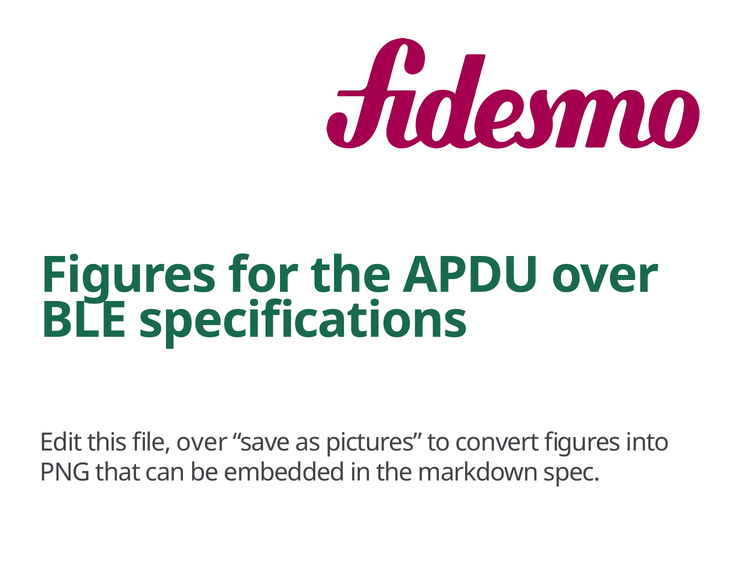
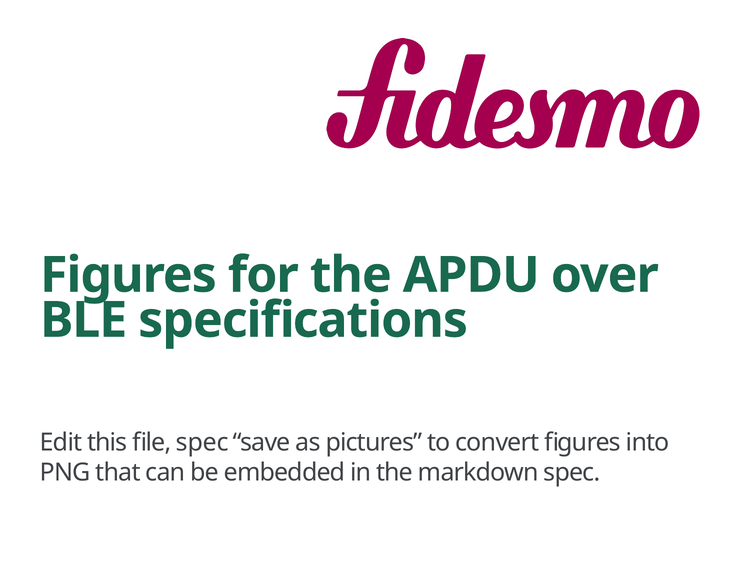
file over: over -> spec (202, 442)
